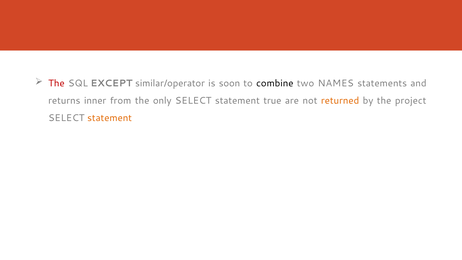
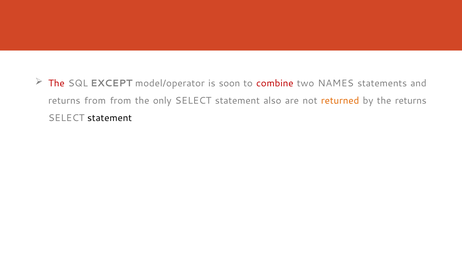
similar/operator: similar/operator -> model/operator (170, 83)
combine colour: black -> red (275, 83)
returns inner: inner -> from (95, 100)
true: true -> also (272, 100)
the project: project -> returns (411, 100)
statement colour: orange -> black (110, 118)
